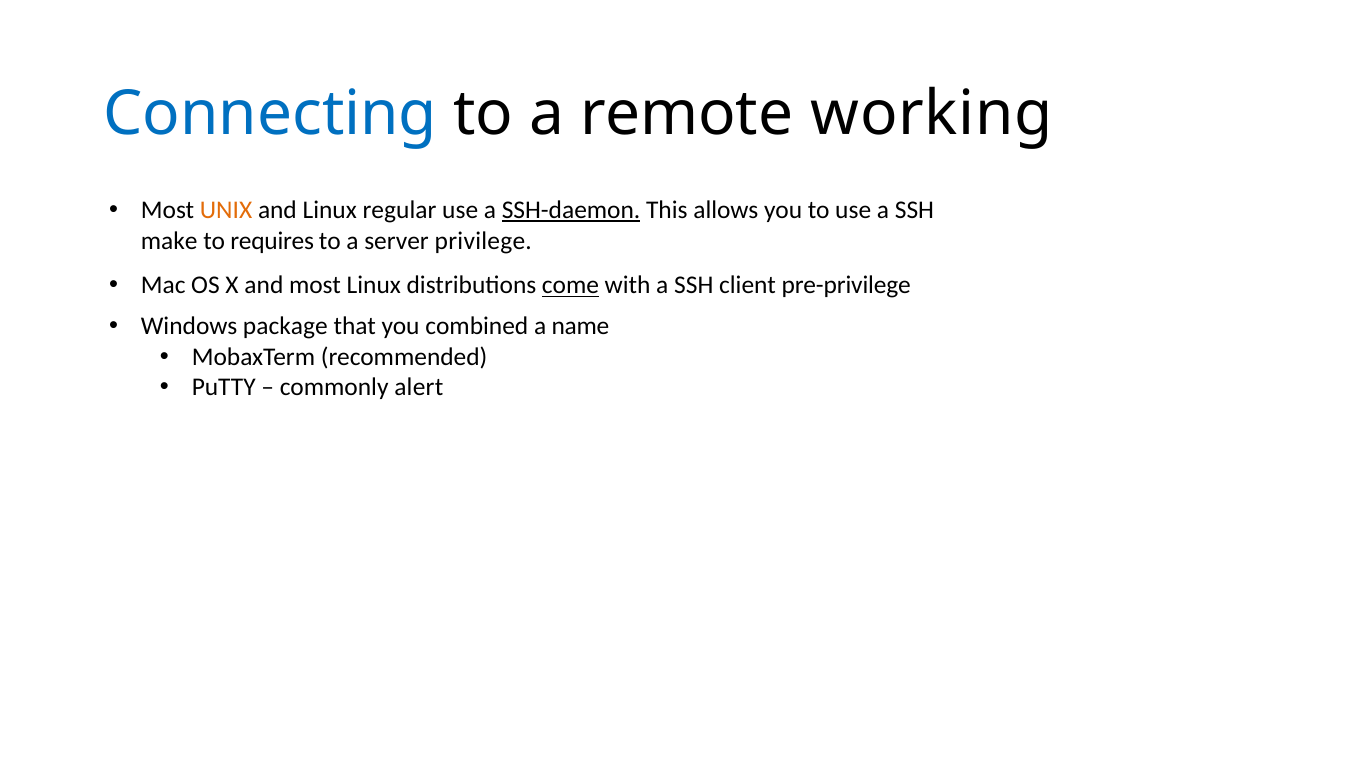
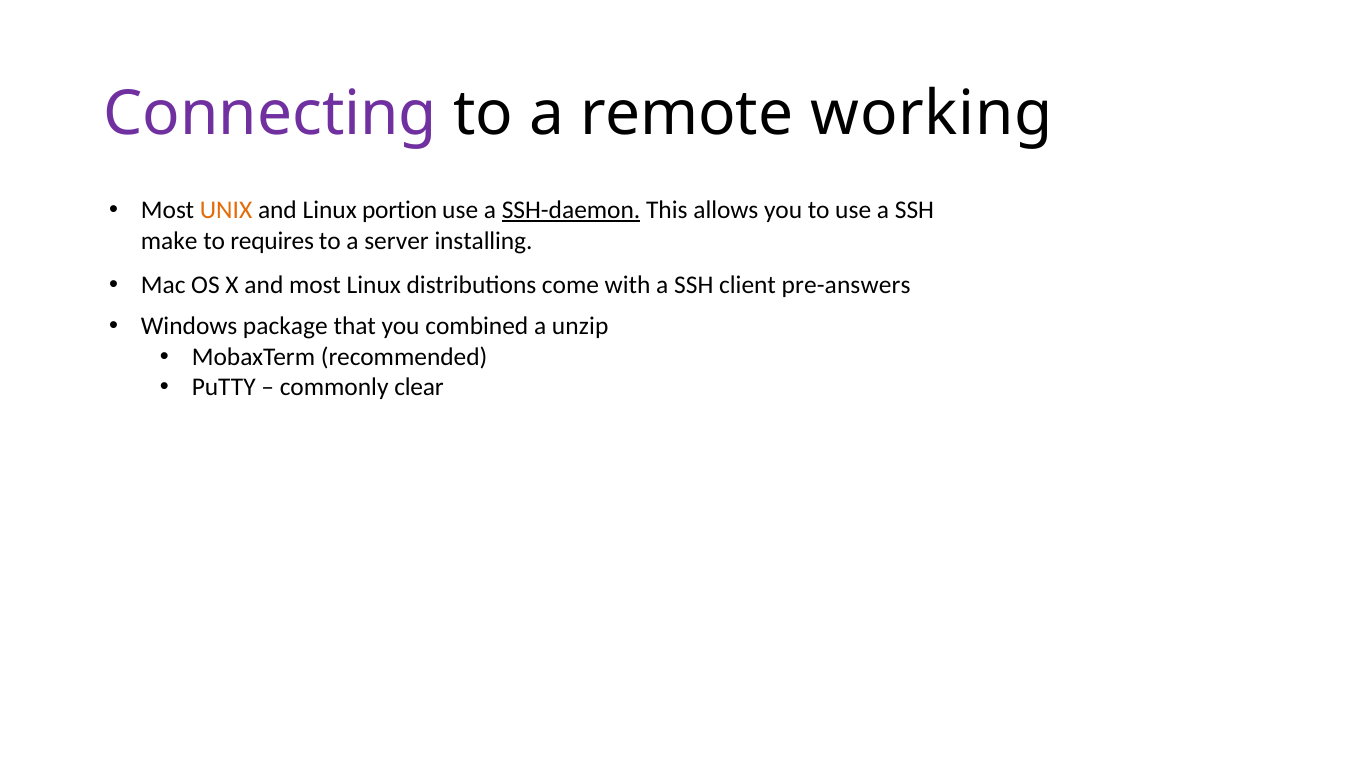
Connecting colour: blue -> purple (270, 114)
regular: regular -> portion (400, 210)
privilege: privilege -> installing (483, 241)
come underline: present -> none (570, 286)
pre-privilege: pre-privilege -> pre-answers (846, 286)
name: name -> unzip (580, 327)
alert: alert -> clear (419, 388)
